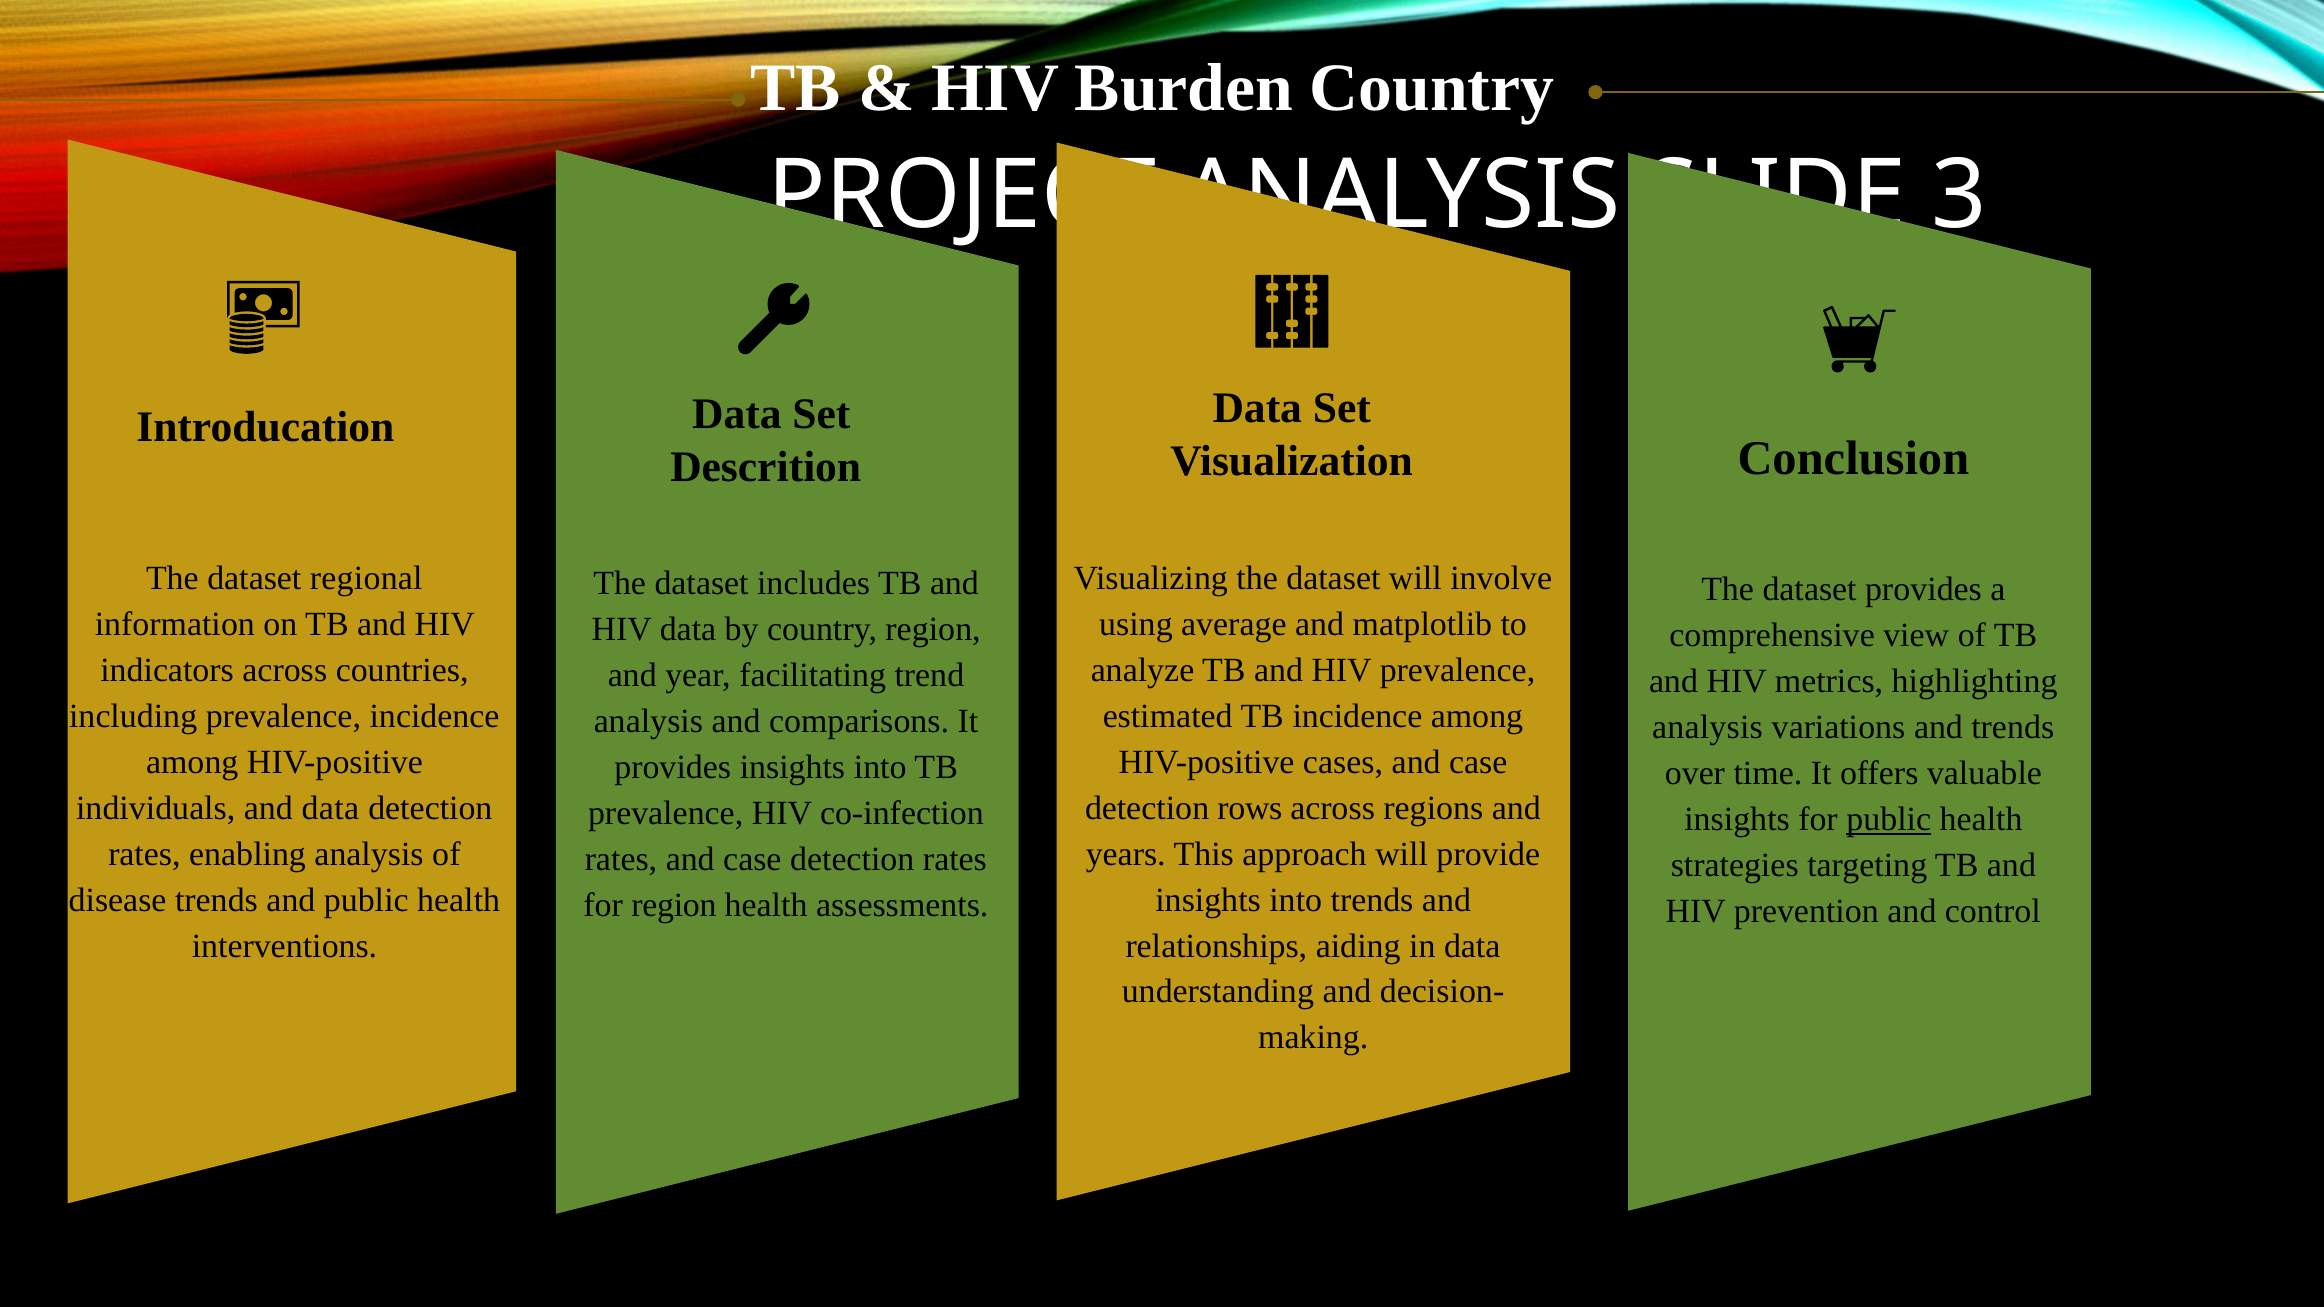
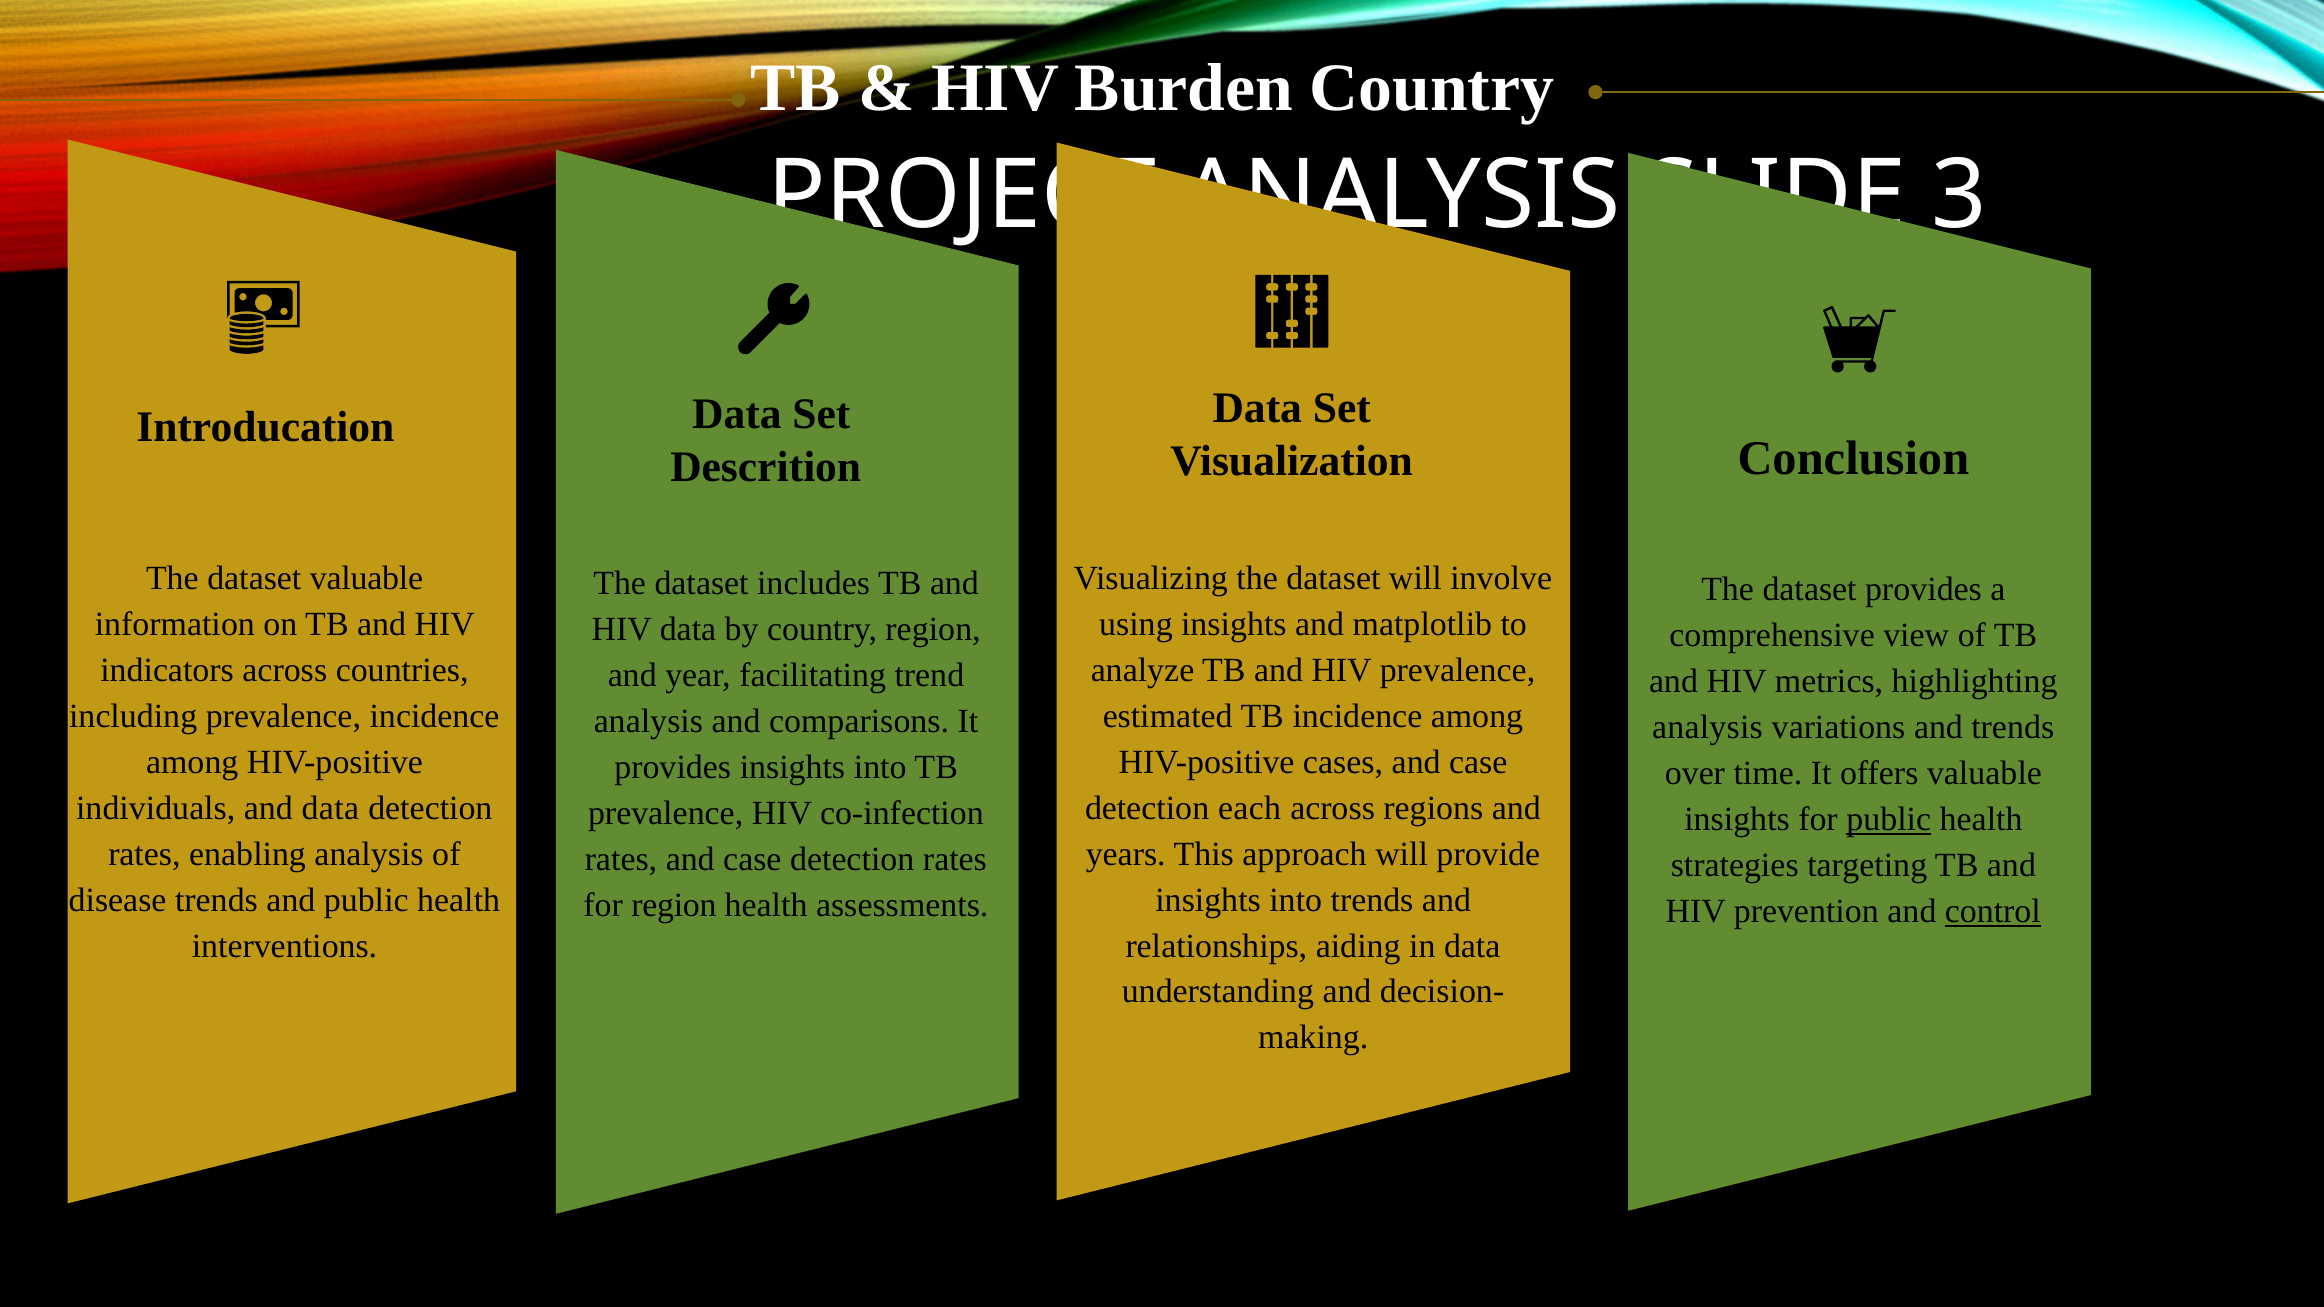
dataset regional: regional -> valuable (366, 578)
using average: average -> insights (1234, 624)
rows: rows -> each (1250, 808)
control underline: none -> present (1993, 912)
